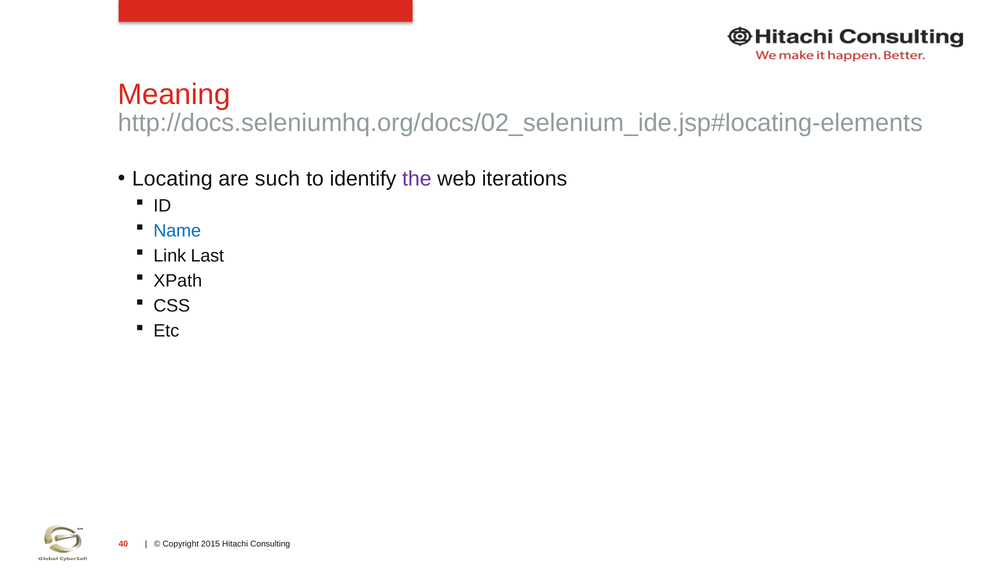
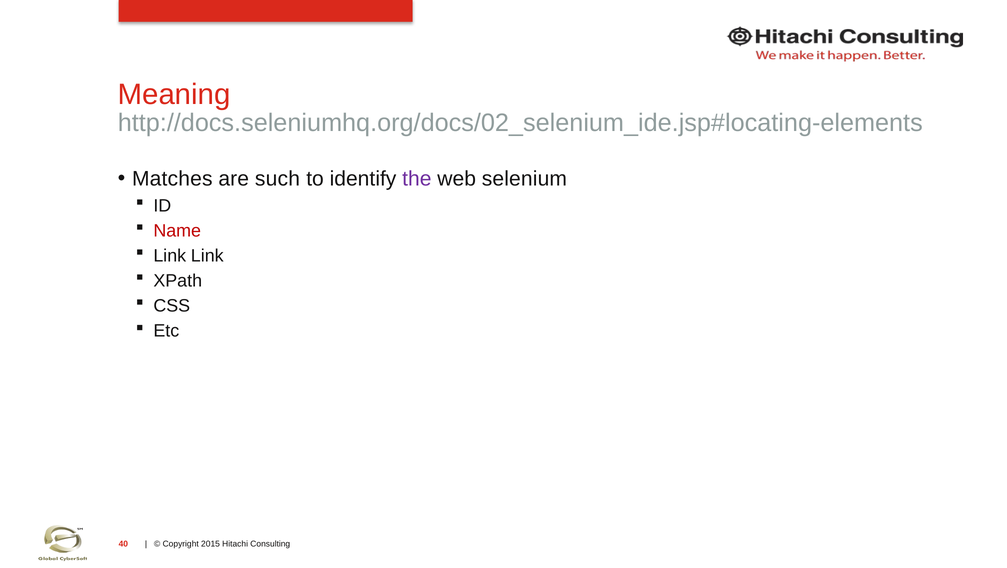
Locating: Locating -> Matches (172, 179)
iterations: iterations -> selenium (524, 179)
Name colour: blue -> red (177, 231)
Link Last: Last -> Link (207, 256)
